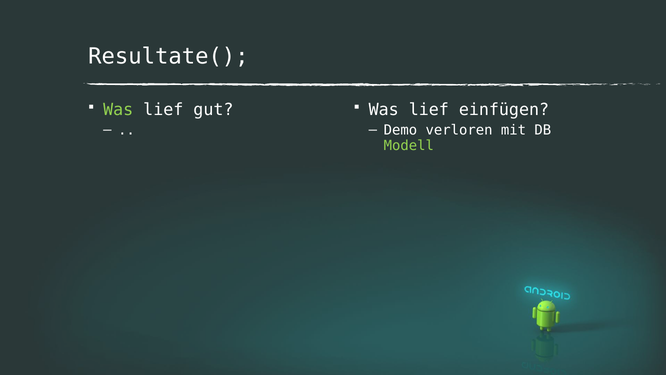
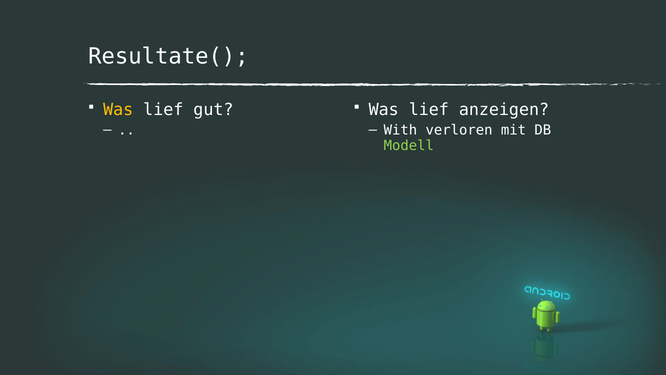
Was colour: light green -> yellow (118, 110)
einfügen: einfügen -> anzeigen (504, 110)
Demo: Demo -> With (400, 130)
